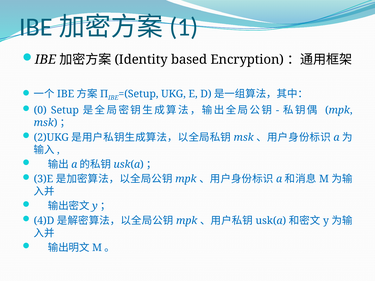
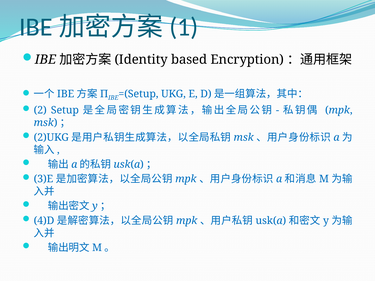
0: 0 -> 2 (40, 110)
